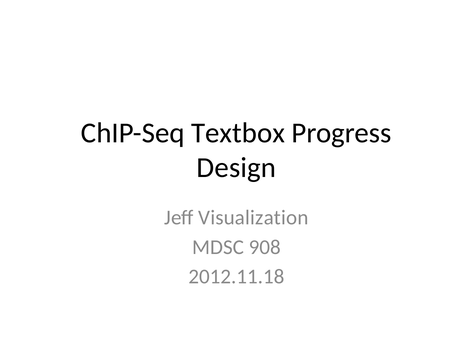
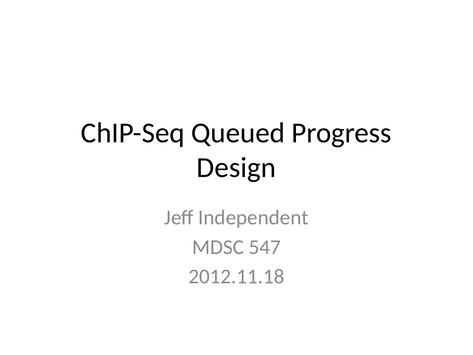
Textbox: Textbox -> Queued (238, 133)
Visualization: Visualization -> Independent (253, 217)
908: 908 -> 547 (265, 247)
